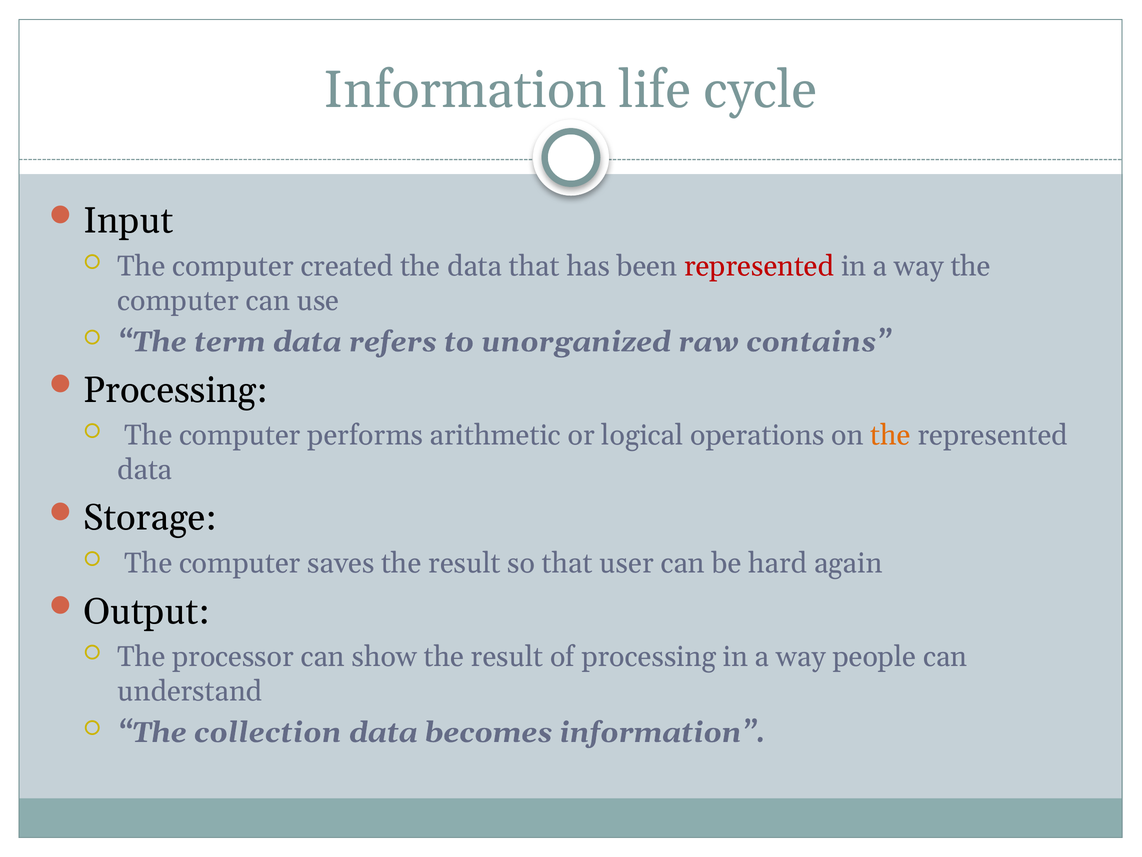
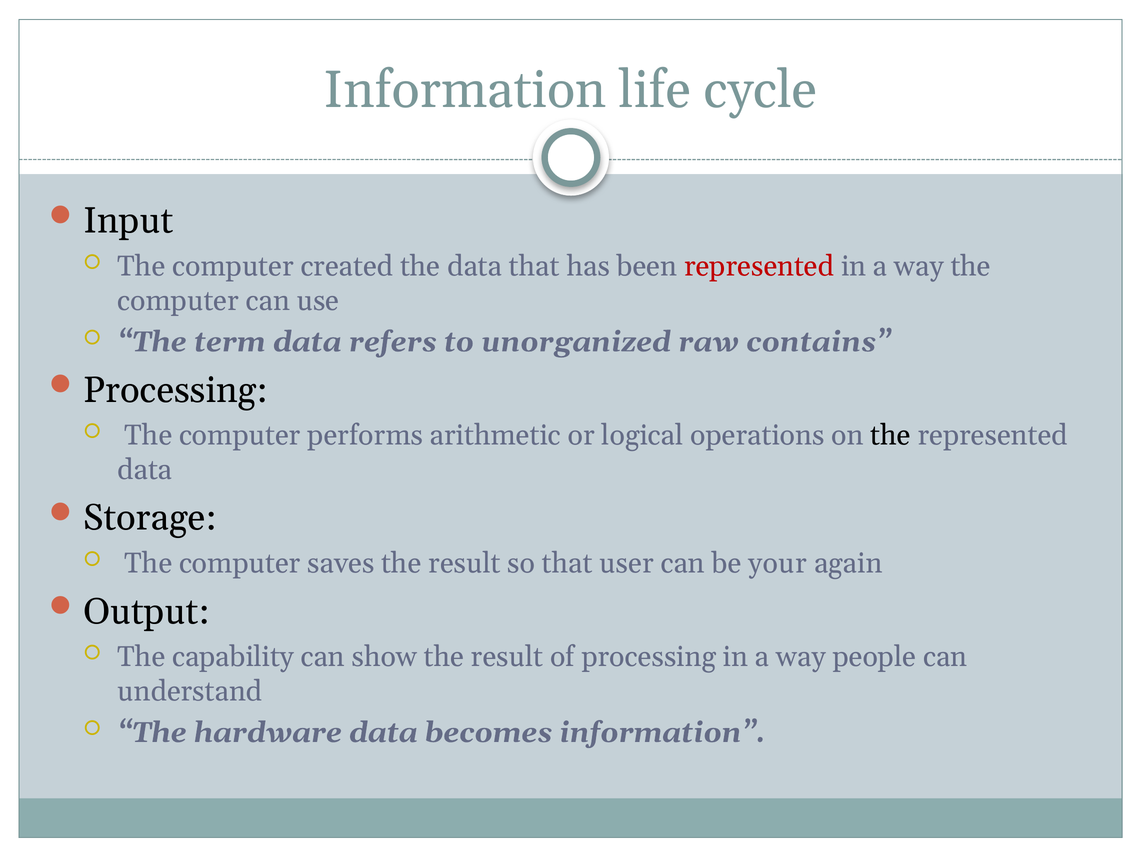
the colour: orange -> black (891, 435)
hard: hard -> your (778, 563)
processor: processor -> capability (233, 657)
collection: collection -> hardware (268, 732)
